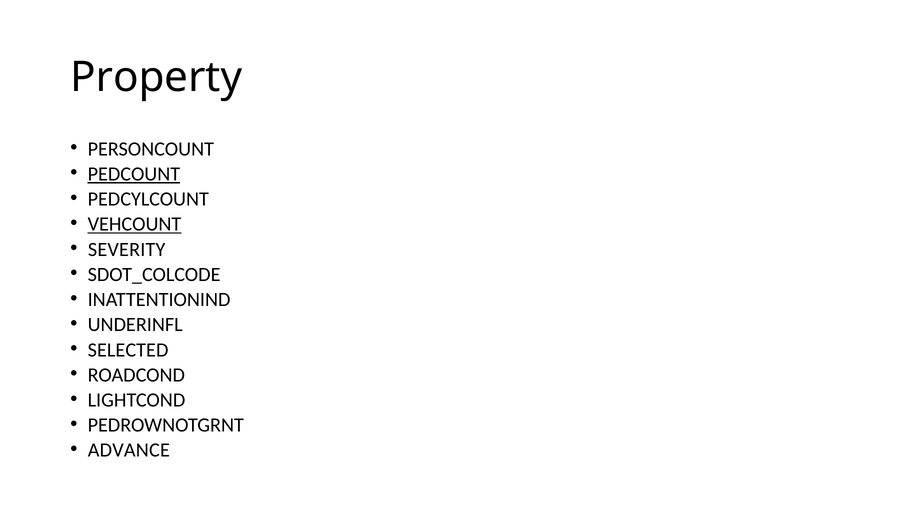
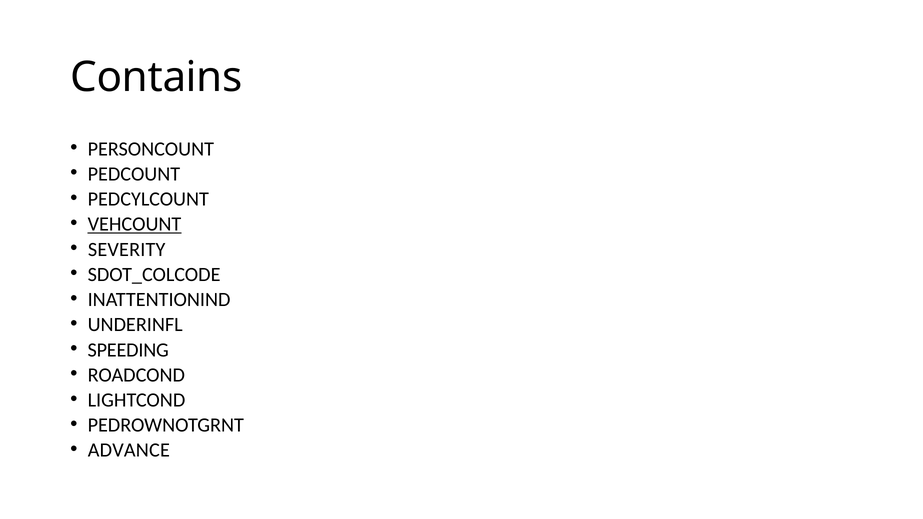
Property: Property -> Contains (156, 78)
PEDCOUNT underline: present -> none (134, 174)
SELECTED: SELECTED -> SPEEDING (128, 350)
